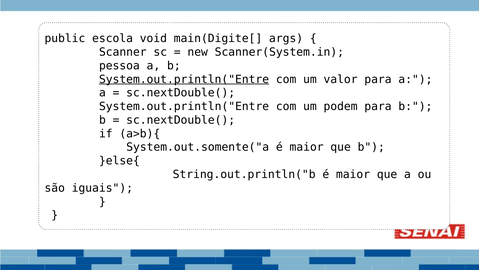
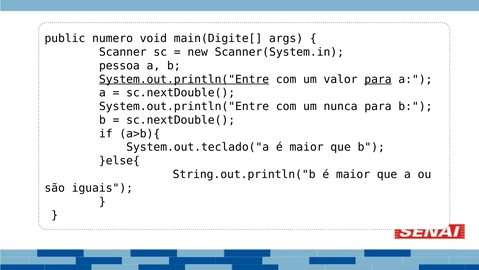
escola: escola -> numero (113, 38)
para underline: none -> present (378, 79)
podem: podem -> nunca (341, 106)
System.out.somente("a: System.out.somente("a -> System.out.teclado("a (198, 147)
